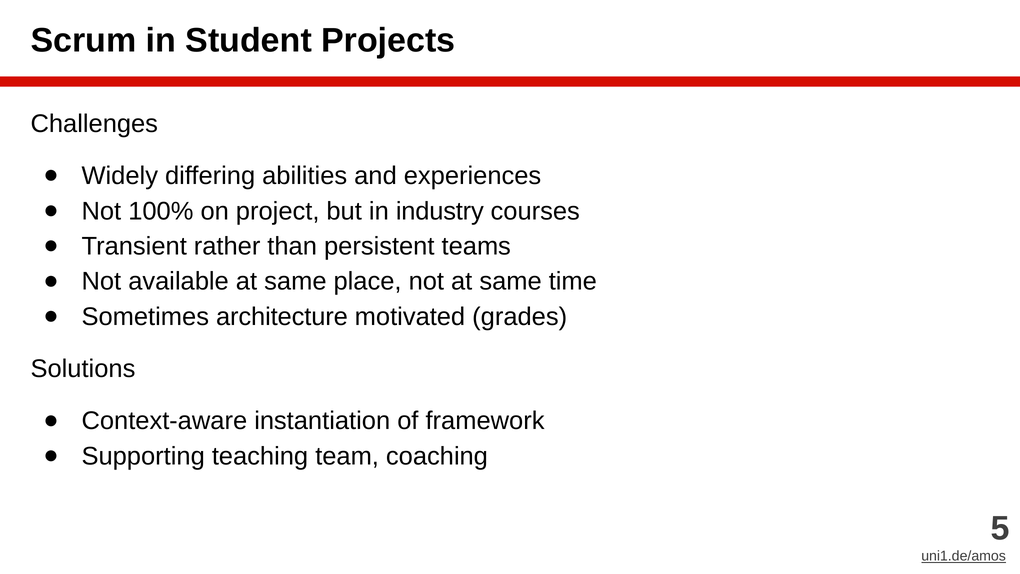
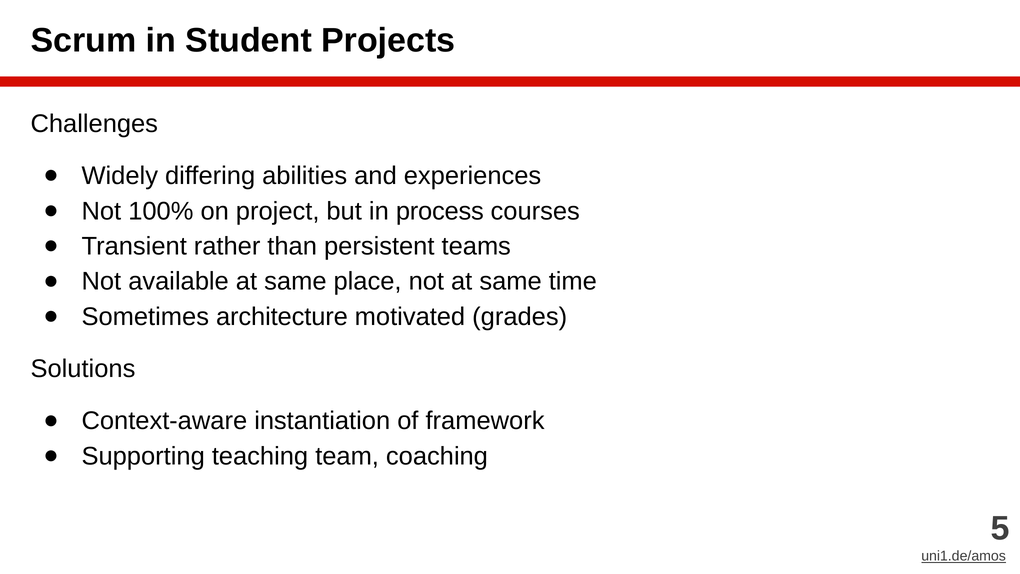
industry: industry -> process (440, 211)
